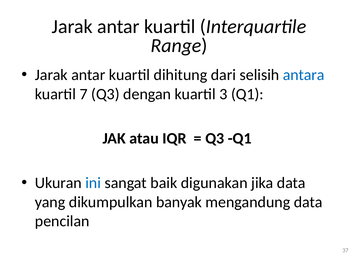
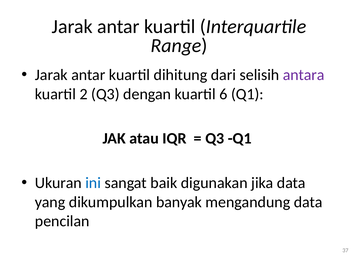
antara colour: blue -> purple (304, 75)
7: 7 -> 2 (84, 94)
3: 3 -> 6 (223, 94)
